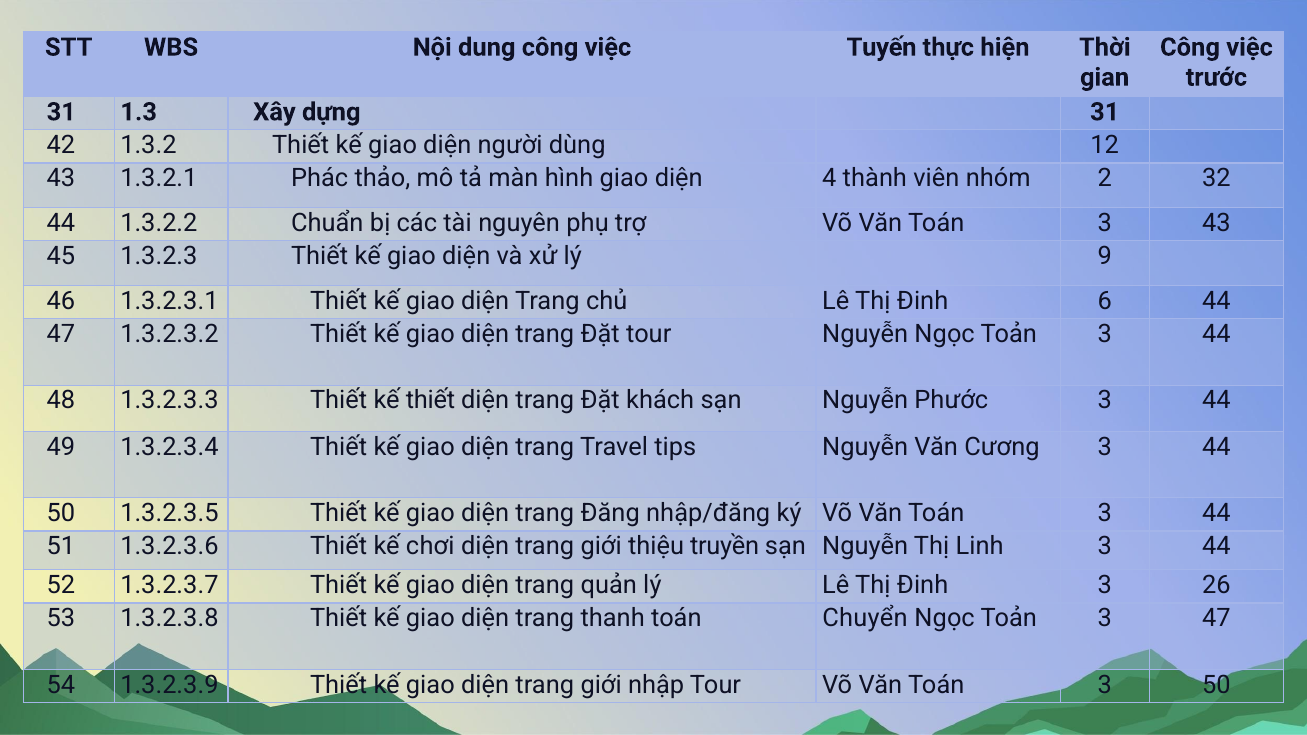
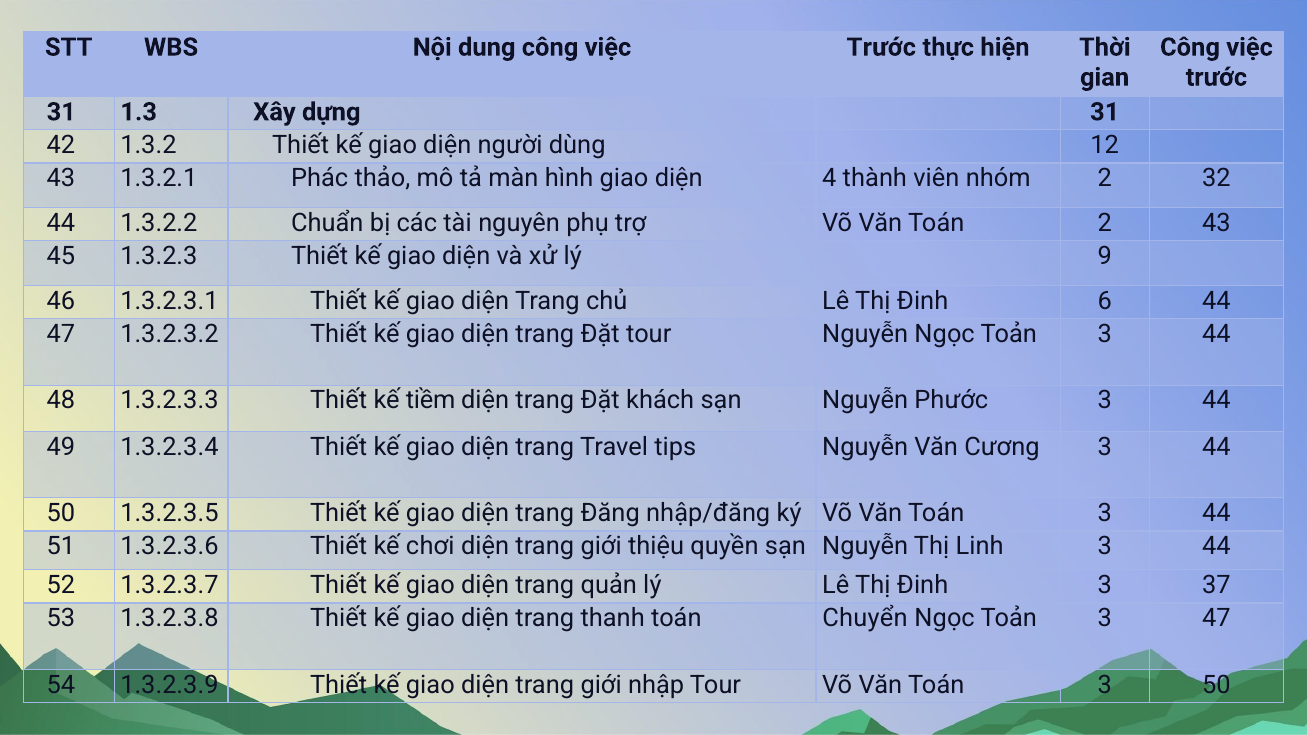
dung công việc Tuyến: Tuyến -> Trước (881, 47)
3: 3 -> 2 (1105, 223)
kế thiết: thiết -> tiềm (431, 401)
truyền: truyền -> quyền (724, 547)
26: 26 -> 37 (1216, 585)
